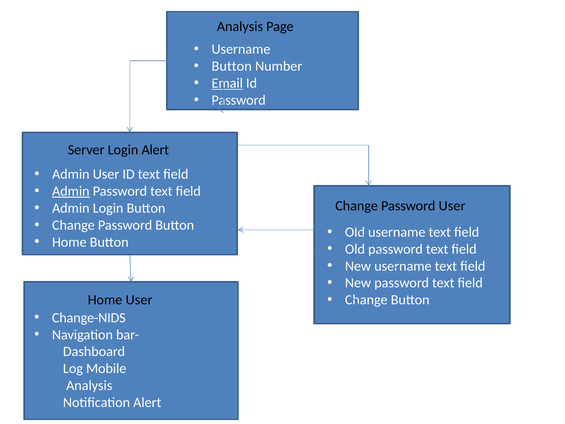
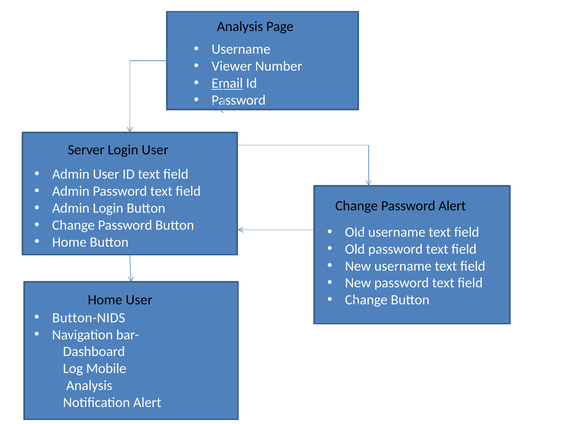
Button: Button -> Viewer (232, 66)
Login Alert: Alert -> User (155, 150)
Admin underline: present -> none (71, 191)
Password User: User -> Alert (452, 206)
Change-NIDS: Change-NIDS -> Button-NIDS (89, 318)
